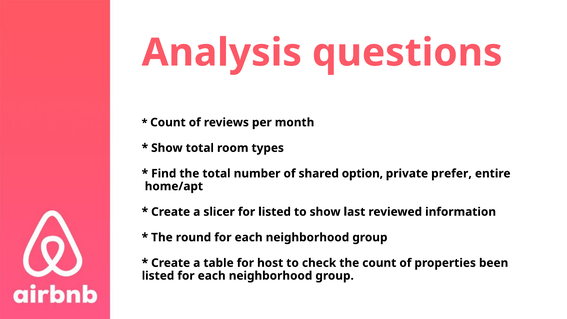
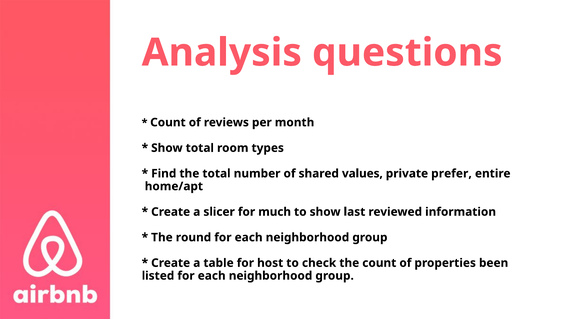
option: option -> values (362, 173)
for listed: listed -> much (275, 212)
